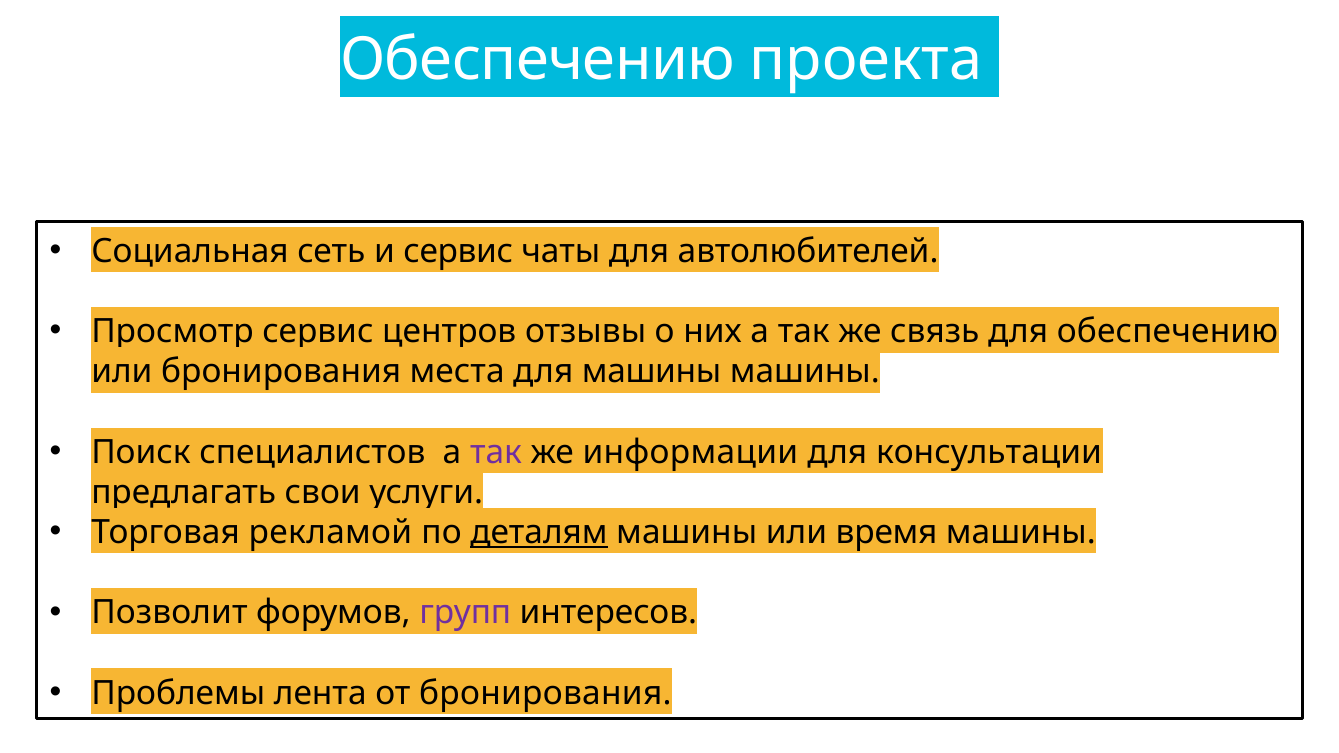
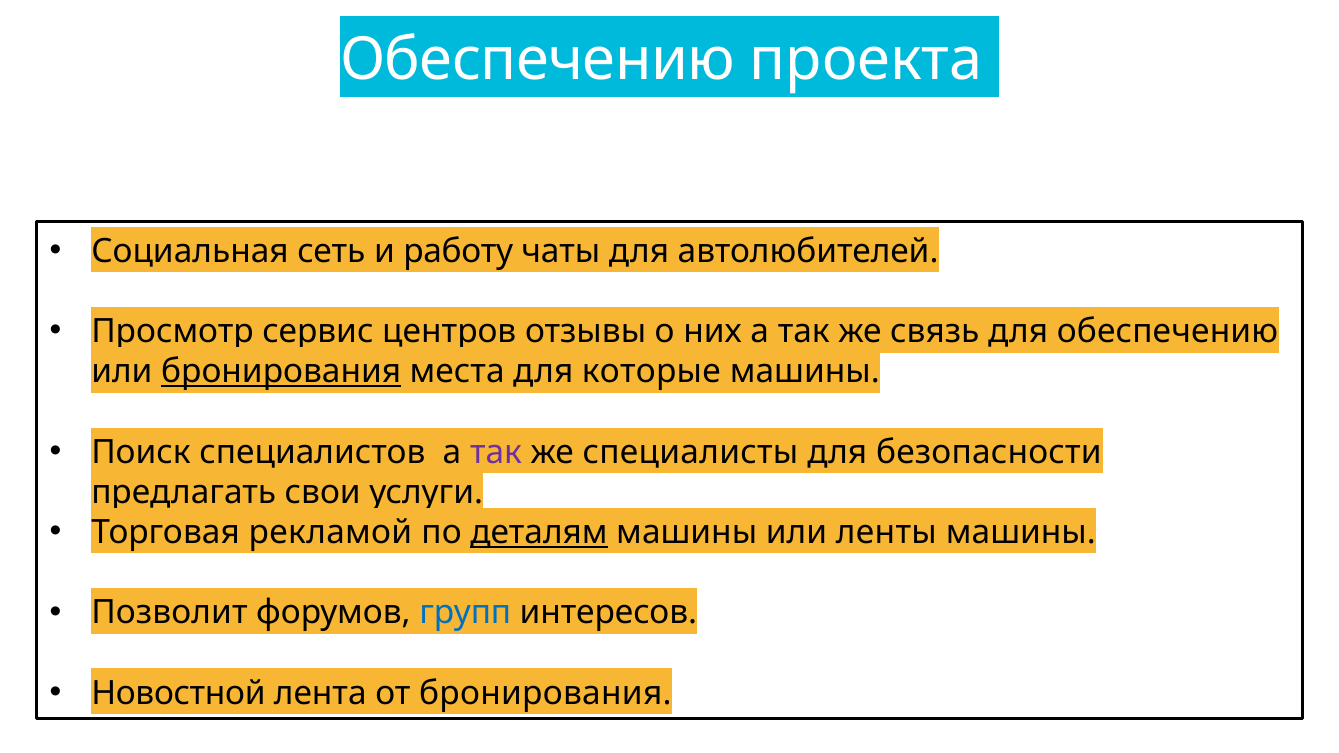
и сервис: сервис -> работу (458, 251)
бронирования underline: none -> present (281, 372)
для машины: машины -> которые (651, 372)
информации: информации -> специалисты (690, 452)
консультации: консультации -> безопасности (989, 452)
время: время -> ленты (886, 533)
групп colour: purple -> blue (465, 613)
Проблемы: Проблемы -> Новостной (178, 693)
